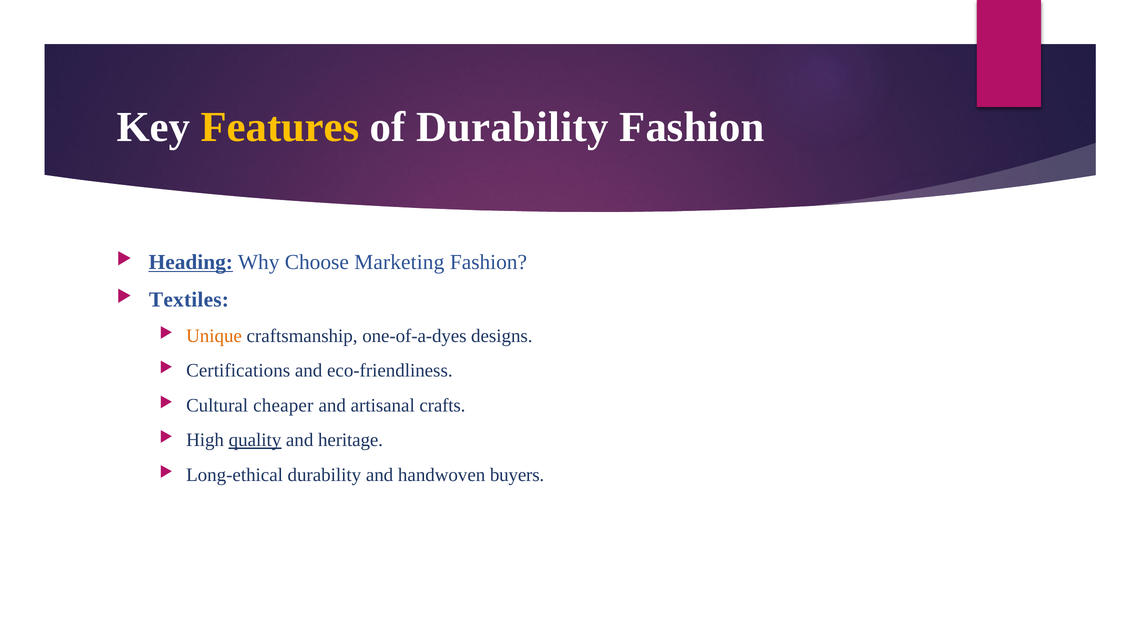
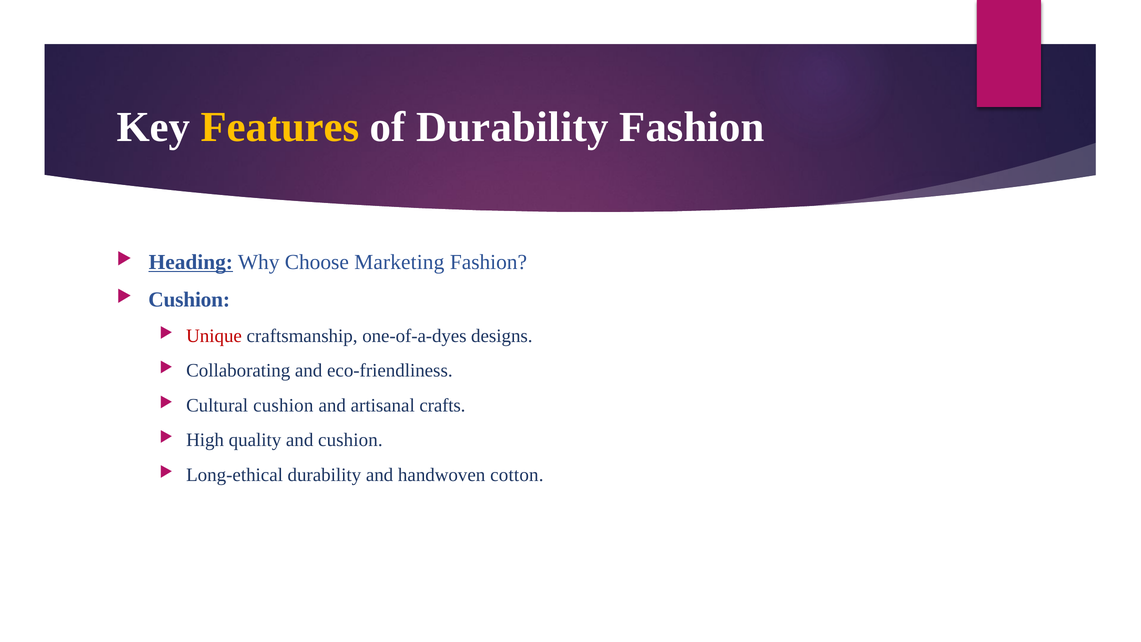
Textiles: Textiles -> Cushion (189, 300)
Unique colour: orange -> red (214, 336)
Certifications: Certifications -> Collaborating (238, 370)
Cultural cheaper: cheaper -> cushion (283, 405)
quality underline: present -> none (255, 440)
and heritage: heritage -> cushion (350, 440)
buyers: buyers -> cotton (517, 475)
